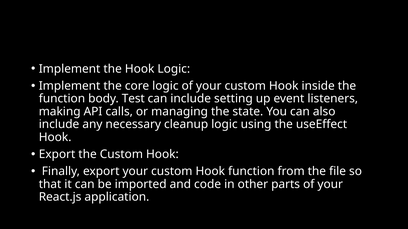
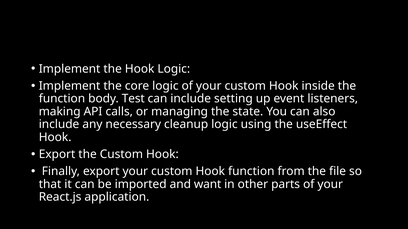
code: code -> want (208, 185)
